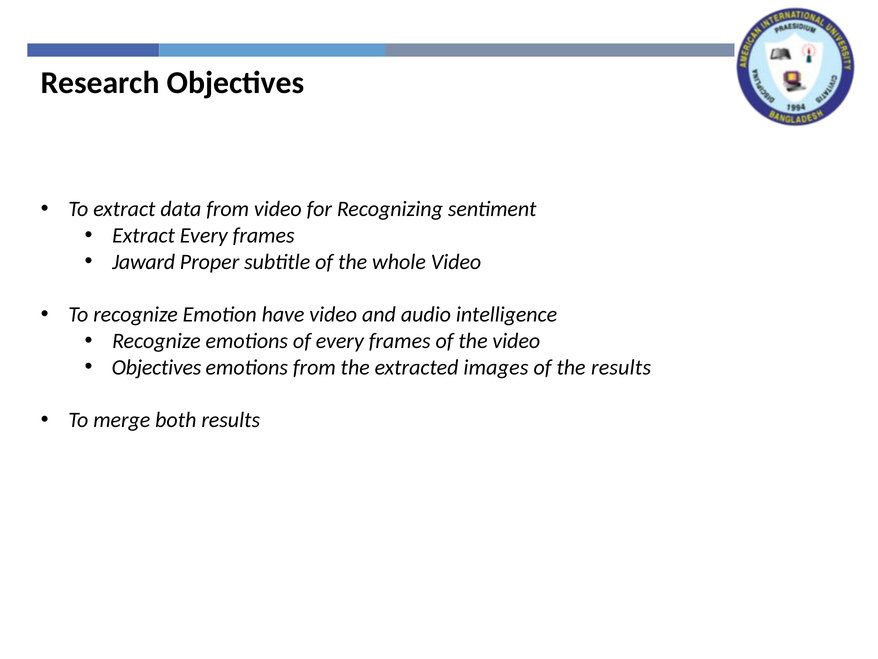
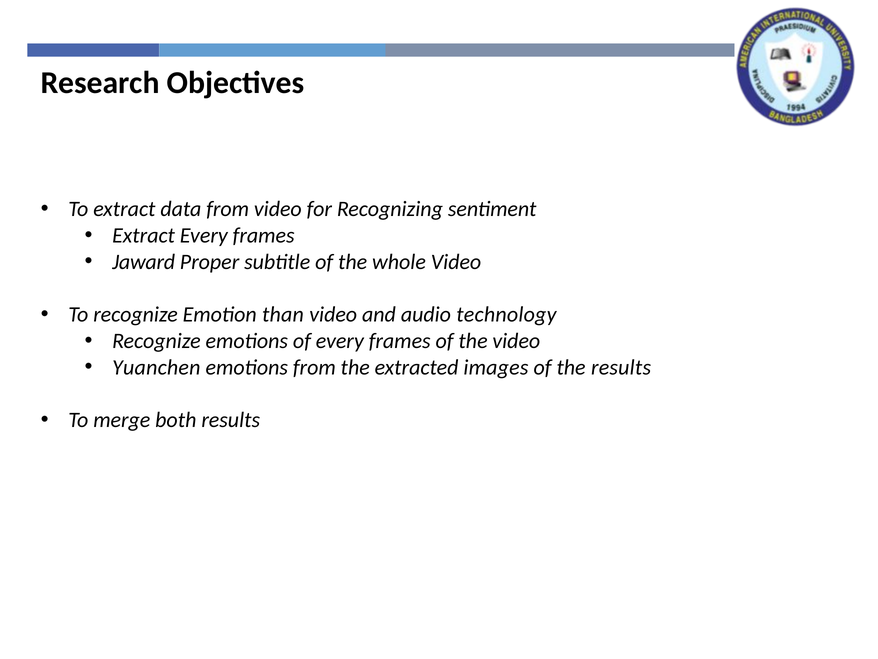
have: have -> than (283, 314)
intelligence: intelligence -> technology (506, 314)
Objectives: Objectives -> Yuanchen (156, 367)
